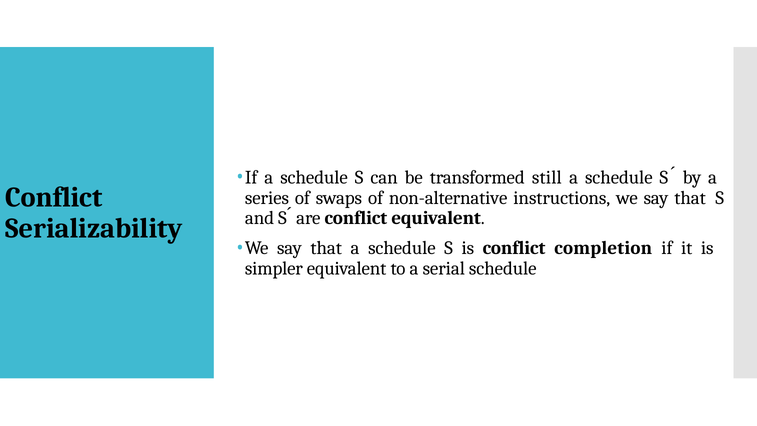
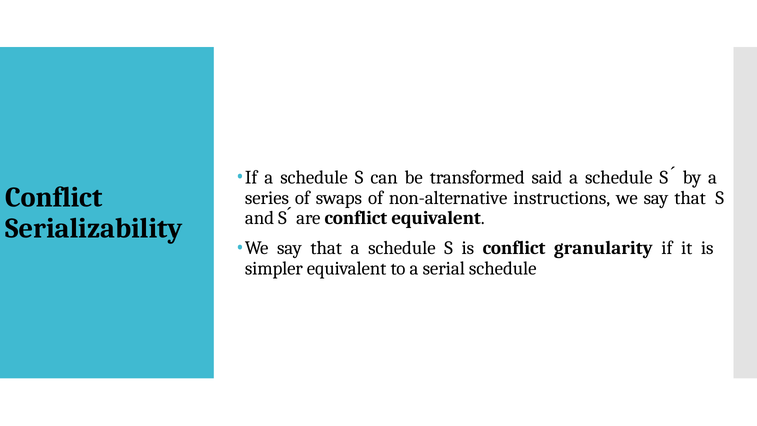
still: still -> said (547, 177)
completion: completion -> granularity (603, 248)
